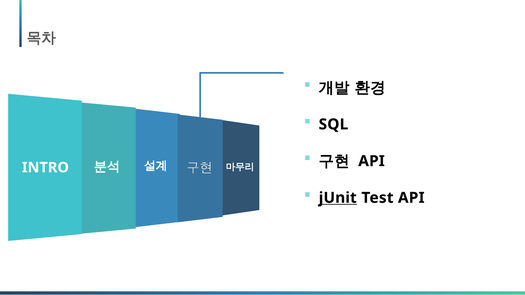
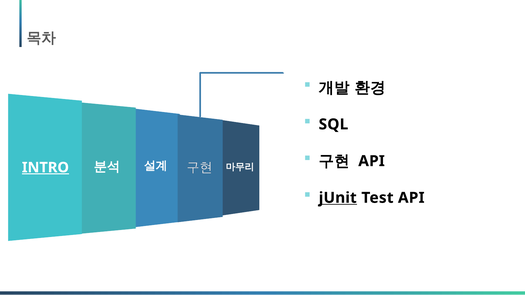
INTRO underline: none -> present (45, 168)
